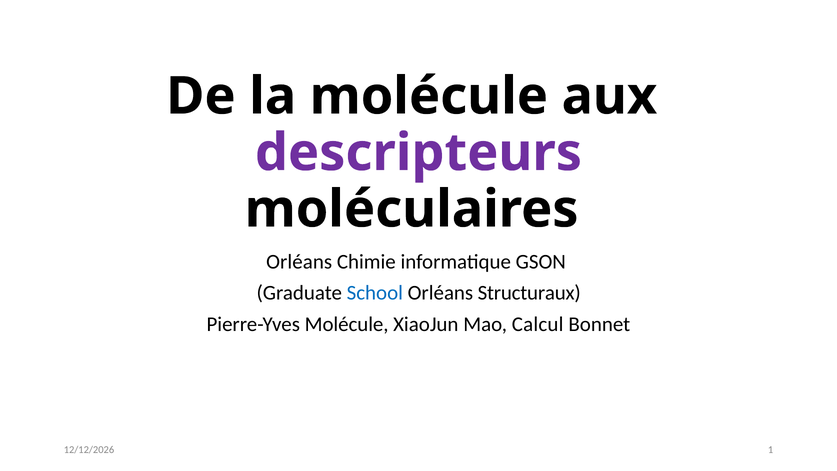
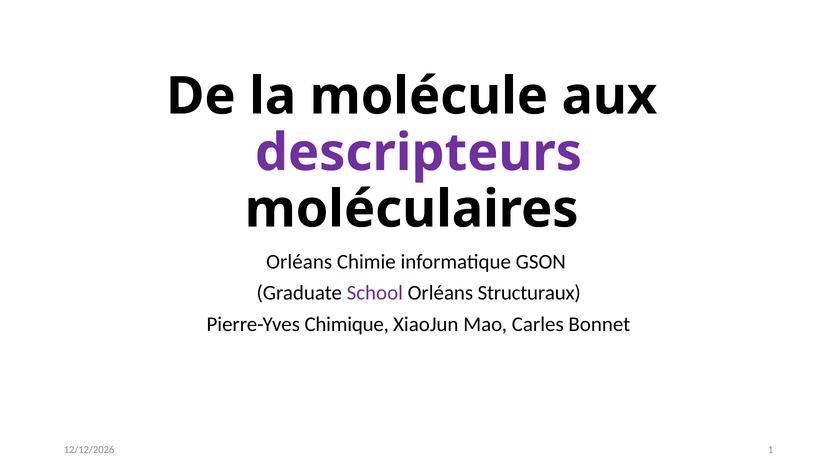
School colour: blue -> purple (375, 293)
Pierre-Yves Molécule: Molécule -> Chimique (347, 324)
Calcul: Calcul -> Carles (538, 324)
